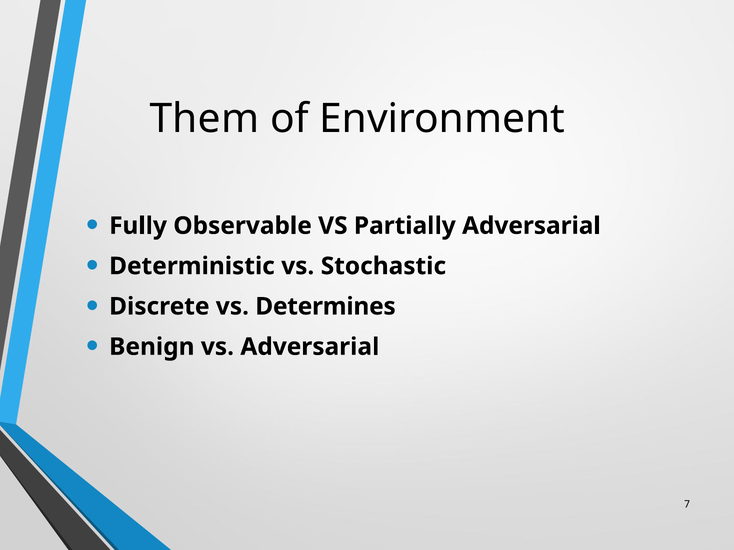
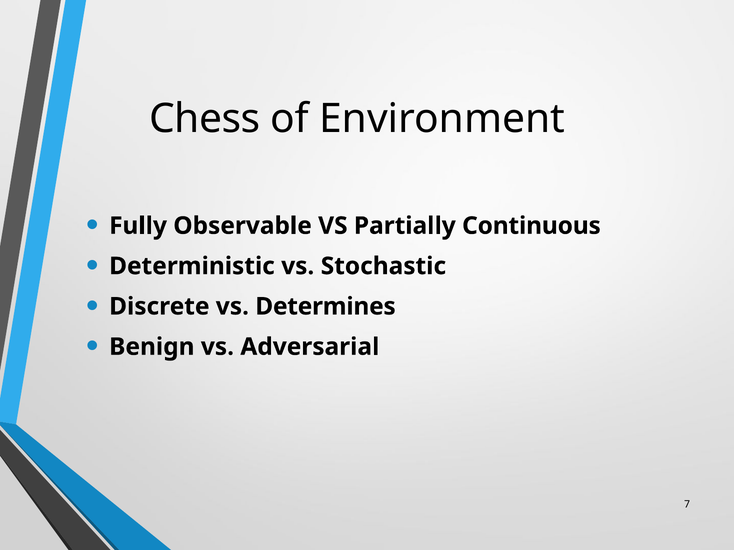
Them: Them -> Chess (205, 119)
Partially Adversarial: Adversarial -> Continuous (531, 226)
